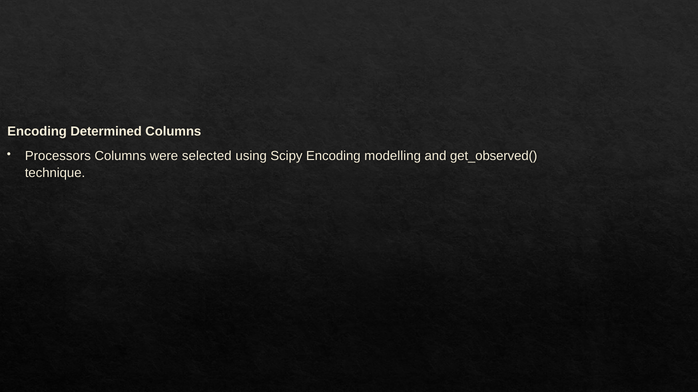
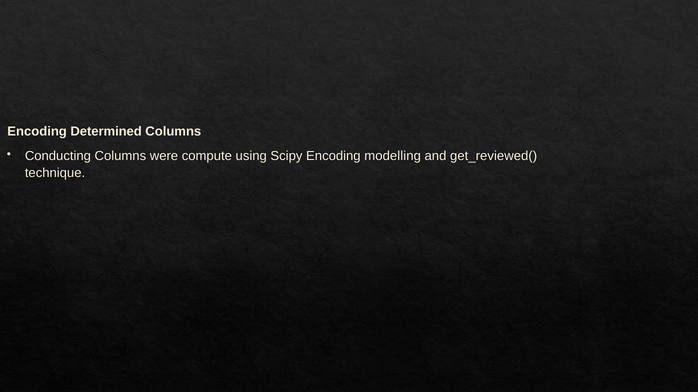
Processors: Processors -> Conducting (58, 156)
selected: selected -> compute (207, 156)
get_observed(: get_observed( -> get_reviewed( (494, 156)
